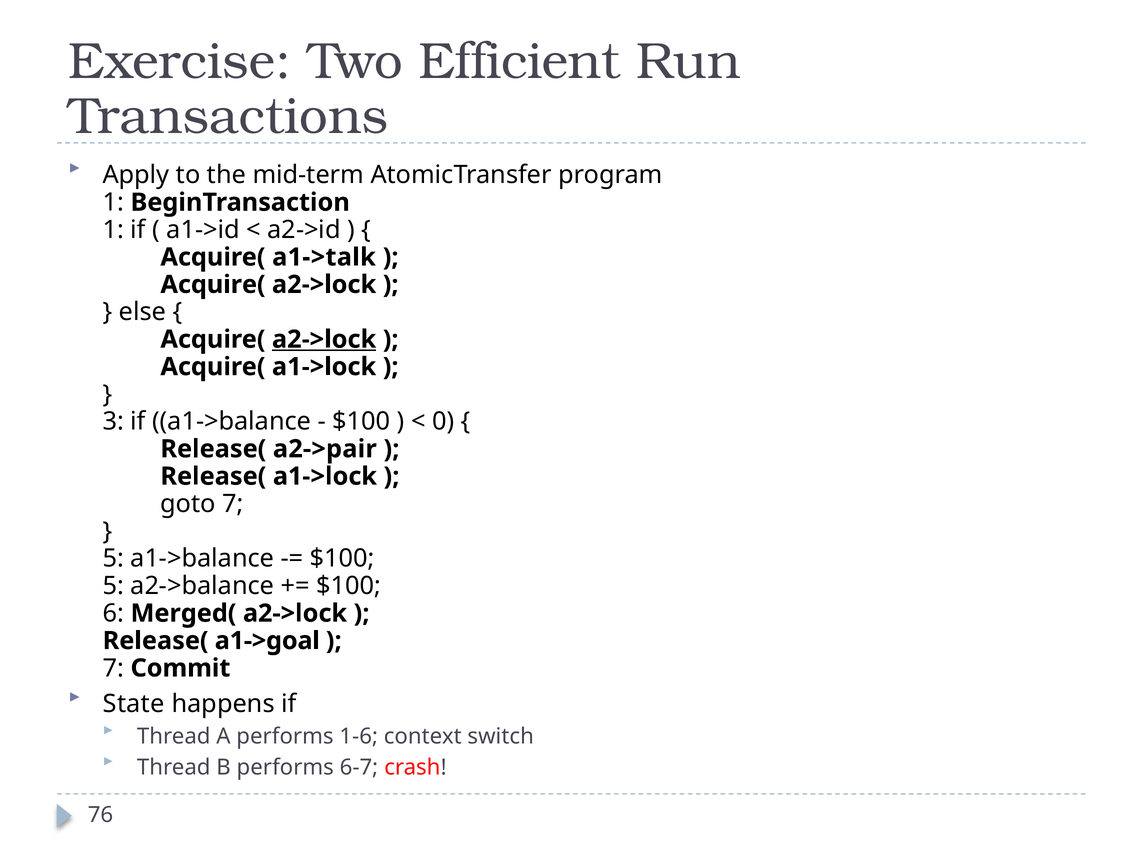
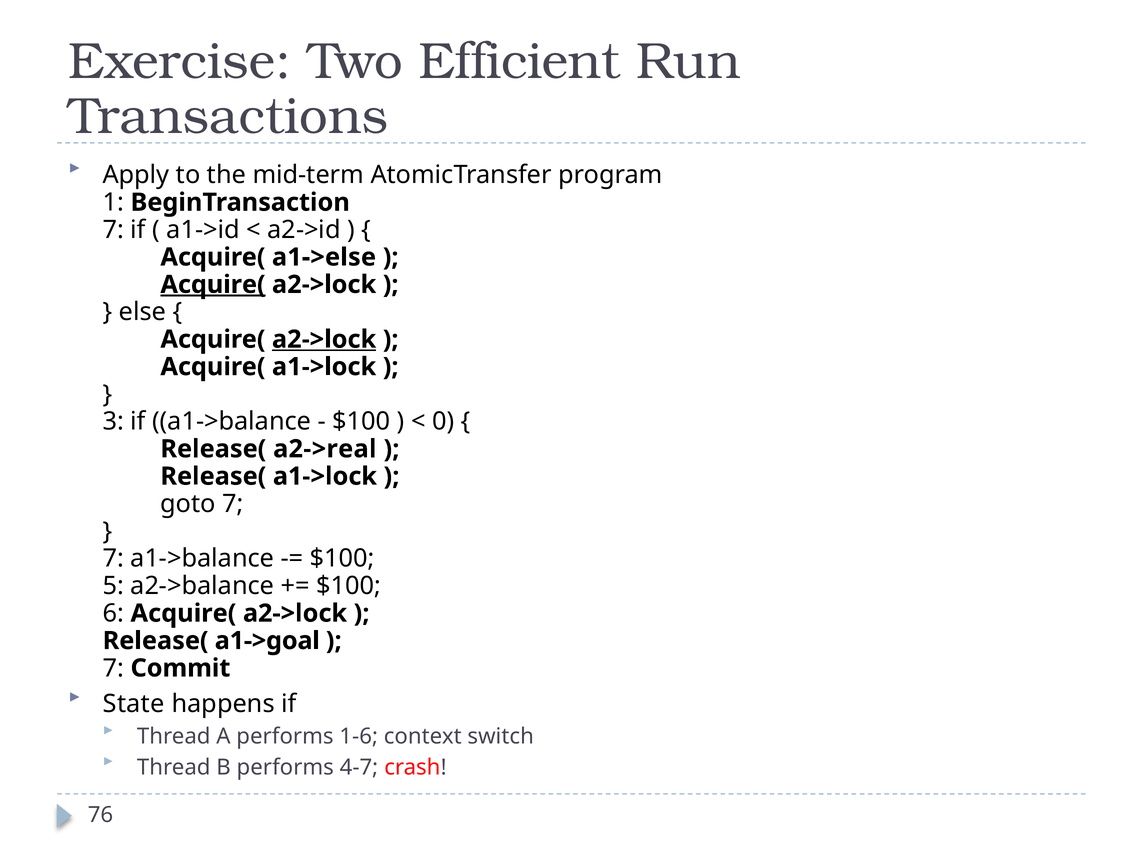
1: 1 -> 7 (113, 230)
a1->talk: a1->talk -> a1->else (324, 257)
Acquire( underline: none -> present (213, 285)
a2->pair: a2->pair -> a2->real (325, 449)
5: 5 -> 7 (113, 559)
6 Merged(: Merged( -> Acquire( (183, 614)
6-7: 6-7 -> 4-7 (359, 768)
